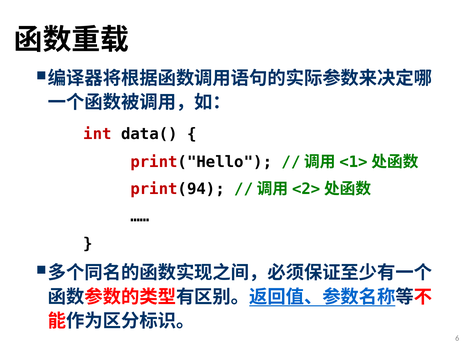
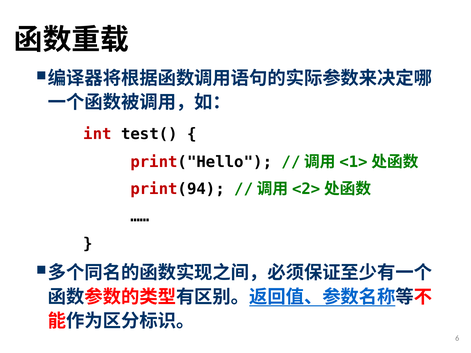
data(: data( -> test( (149, 134)
